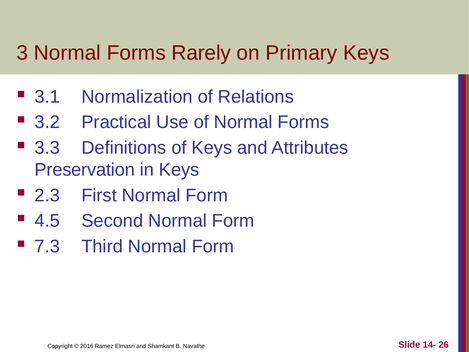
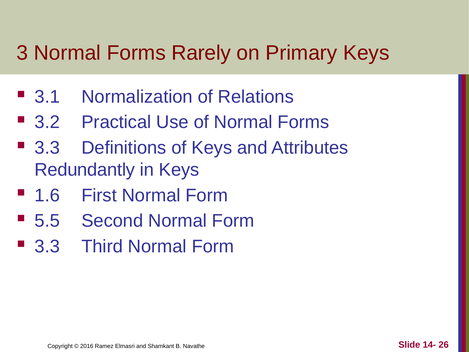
Preservation: Preservation -> Redundantly (85, 170)
2.3: 2.3 -> 1.6 (47, 195)
4.5: 4.5 -> 5.5 (47, 221)
7.3: 7.3 -> 3.3 (47, 246)
